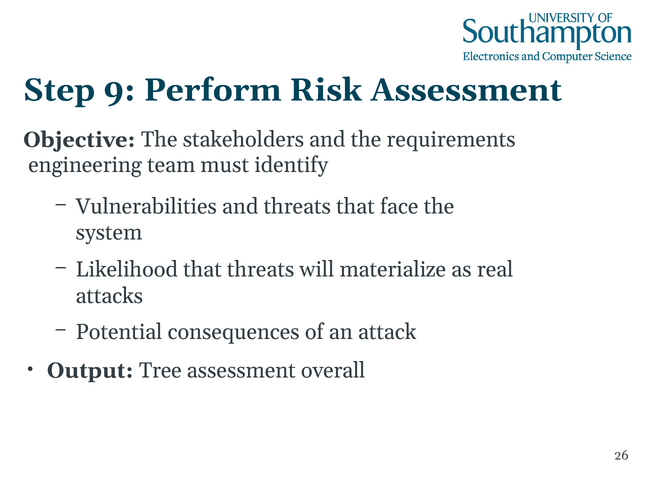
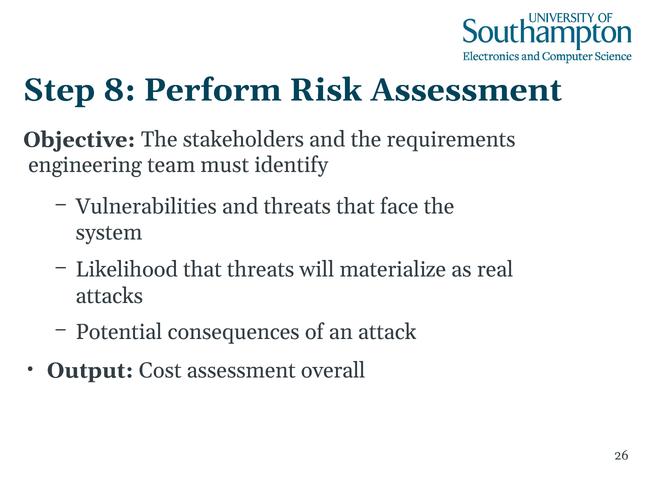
9: 9 -> 8 (120, 90)
Tree: Tree -> Cost (160, 371)
